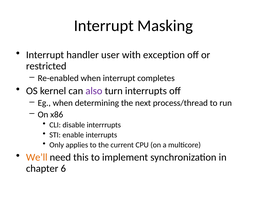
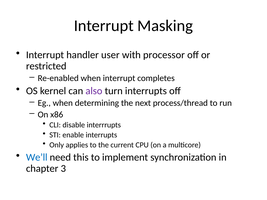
exception: exception -> processor (164, 55)
We’ll colour: orange -> blue (37, 157)
6: 6 -> 3 (63, 169)
